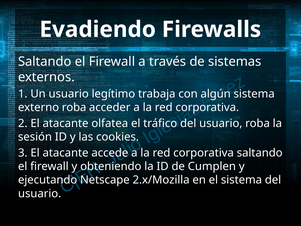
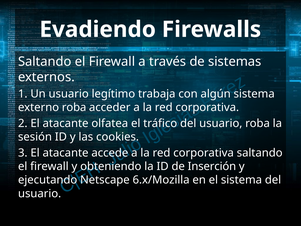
Cumplen: Cumplen -> Inserción (212, 166)
2.x/Mozilla: 2.x/Mozilla -> 6.x/Mozilla (161, 180)
